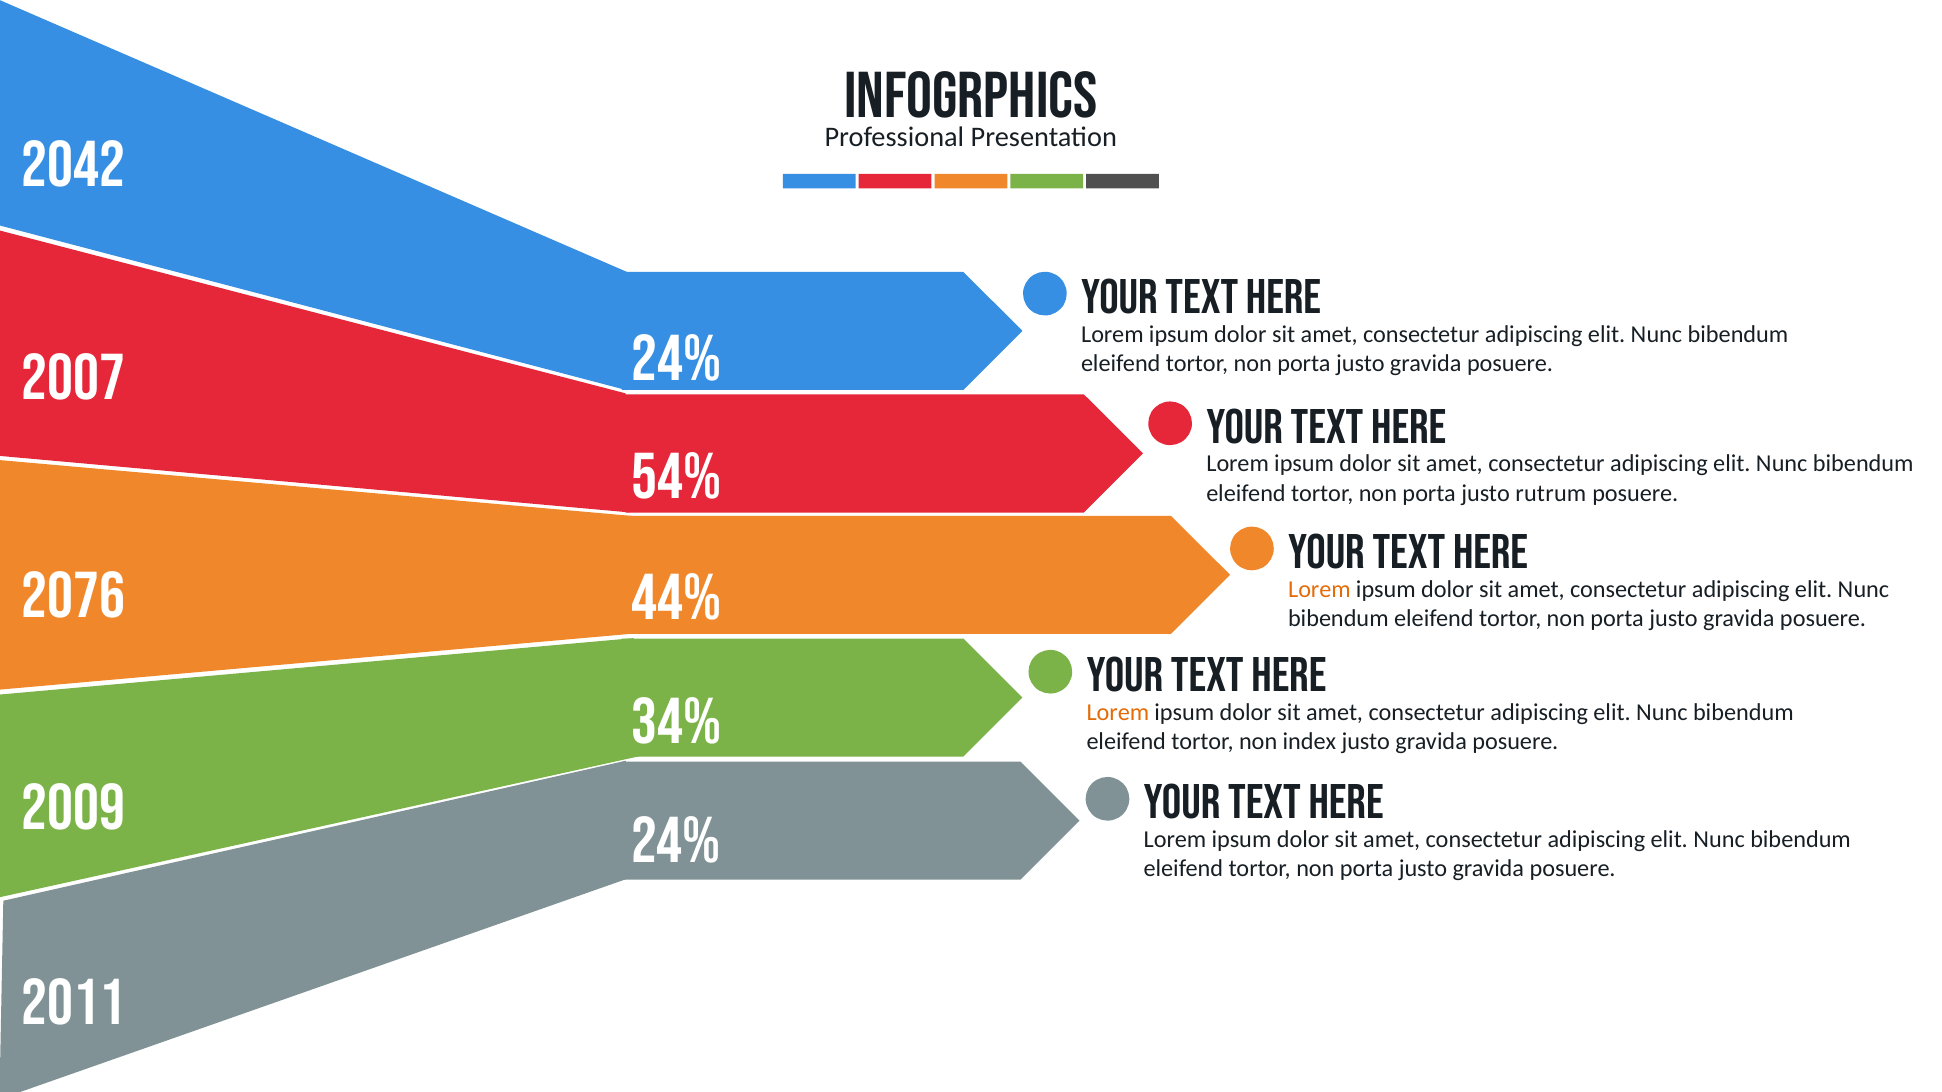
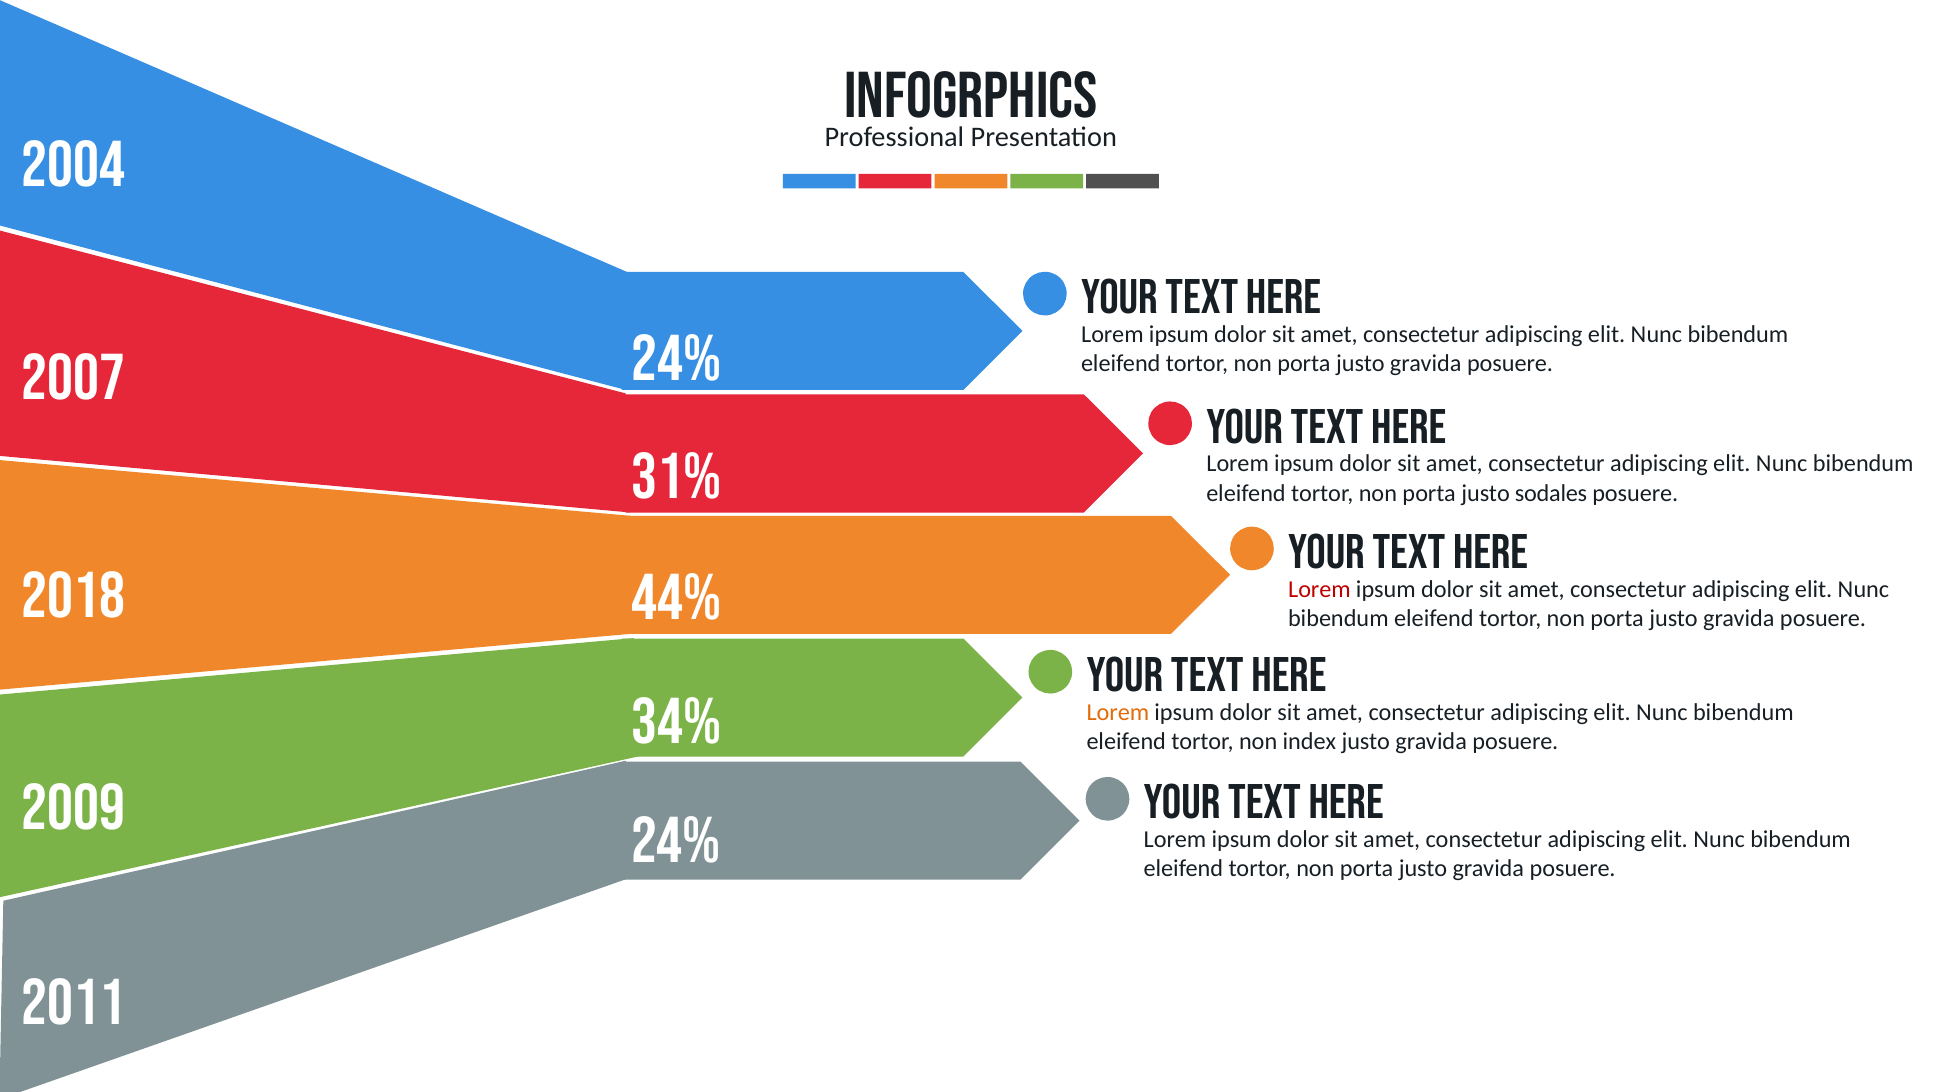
2042: 2042 -> 2004 (74, 166)
54%: 54% -> 31% (676, 478)
rutrum: rutrum -> sodales (1551, 493)
2076: 2076 -> 2018 (74, 596)
Lorem colour: orange -> red (1319, 589)
